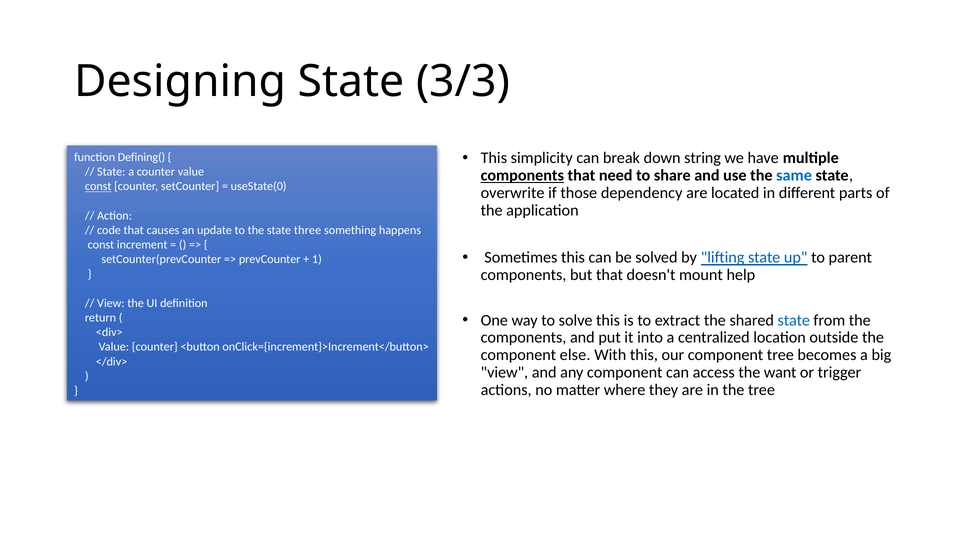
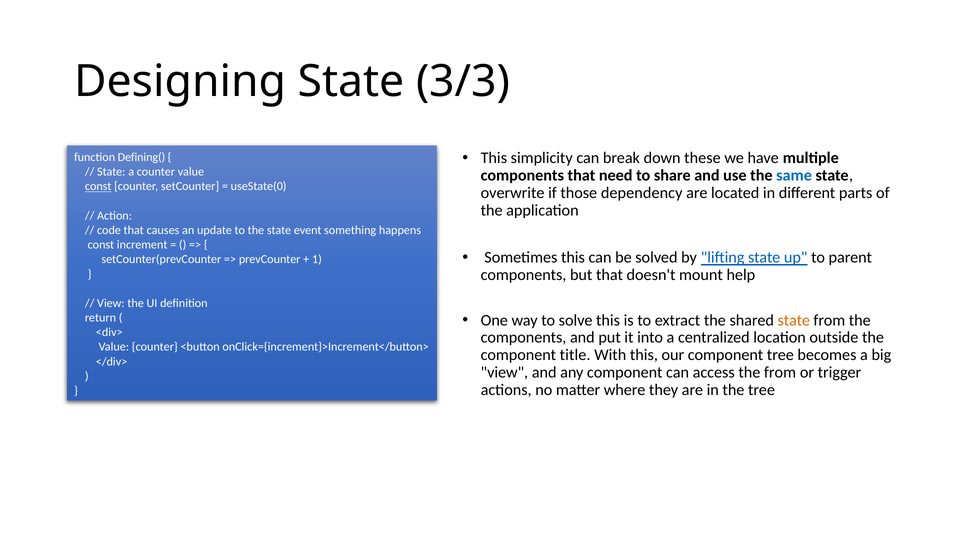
string: string -> these (702, 158)
components underline: present -> none (522, 175)
three: three -> event (308, 230)
state colour: blue -> orange (794, 320)
else: else -> title (575, 355)
the want: want -> from (780, 373)
